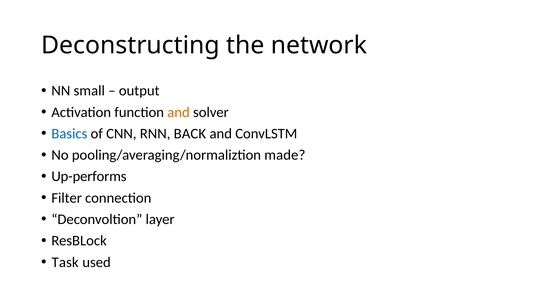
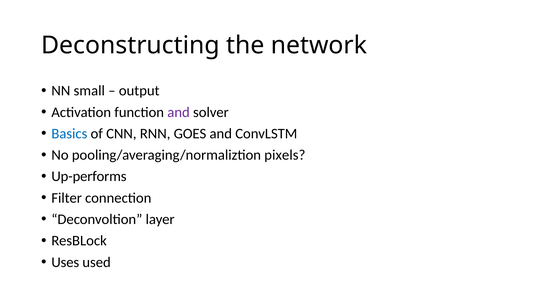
and colour: orange -> purple (179, 112)
BACK: BACK -> GOES (190, 134)
made: made -> pixels (285, 155)
Task: Task -> Uses (65, 262)
